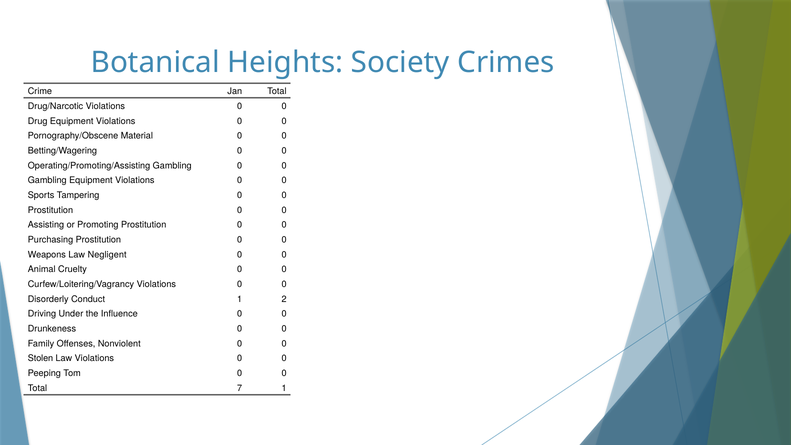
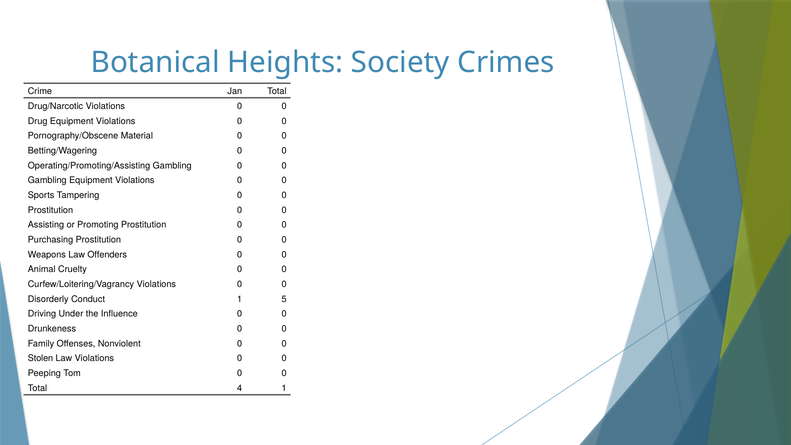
Negligent: Negligent -> Offenders (107, 255)
2: 2 -> 5 (284, 299)
7: 7 -> 4 (240, 388)
